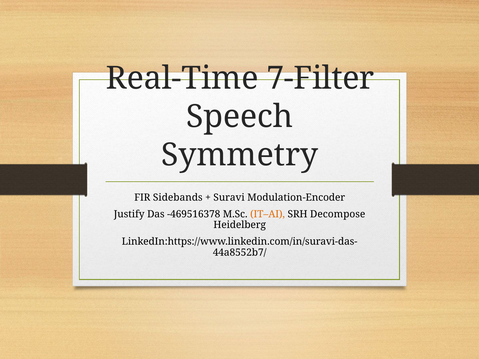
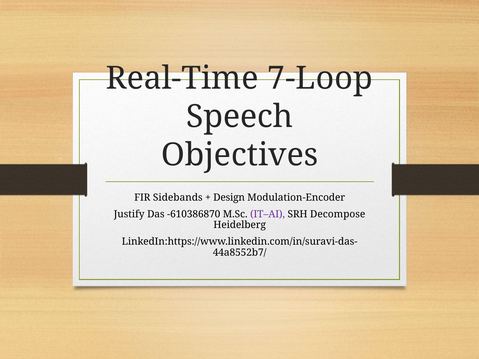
7‑Filter: 7‑Filter -> 7‑Loop (320, 78)
Symmetry: Symmetry -> Objectives (240, 155)
Suravi: Suravi -> Design (229, 198)
-469516378: -469516378 -> -610386870 (194, 214)
IT–AI colour: orange -> purple (268, 214)
